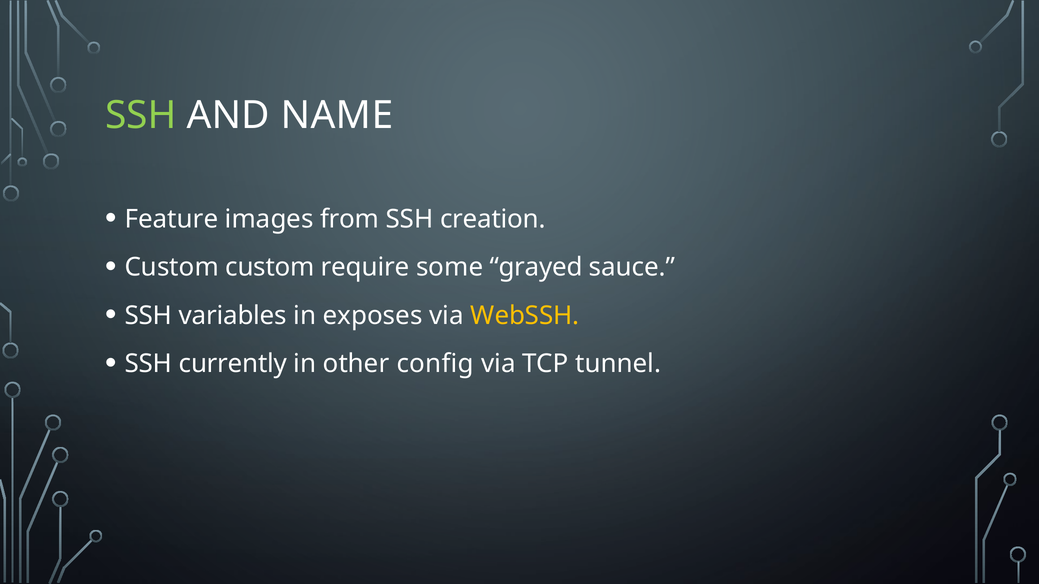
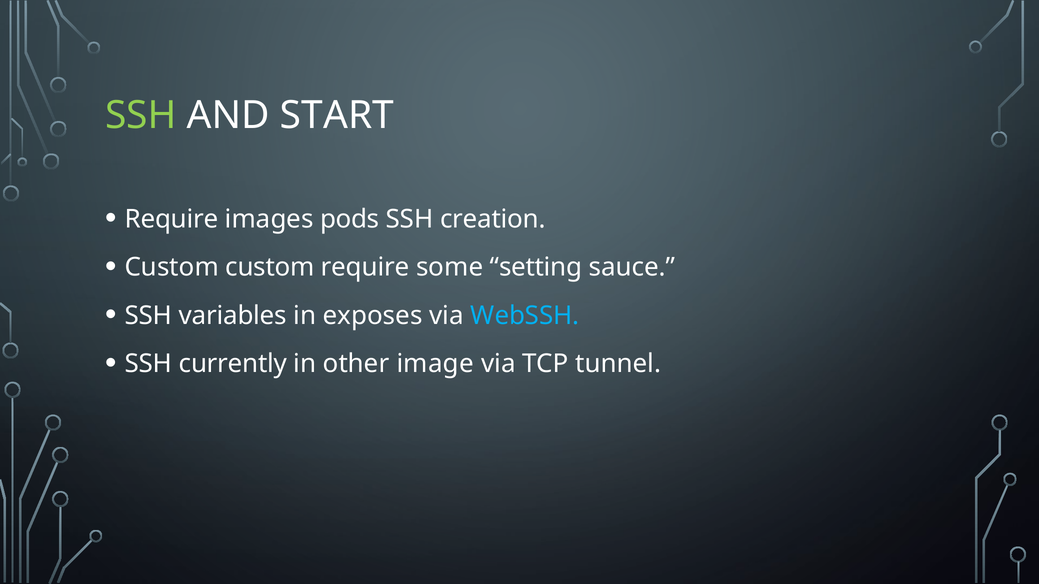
NAME: NAME -> START (337, 115)
Feature: Feature -> Require (171, 219)
from: from -> pods (350, 219)
grayed: grayed -> setting (536, 267)
WebSSH colour: yellow -> light blue (525, 316)
config: config -> image (435, 364)
